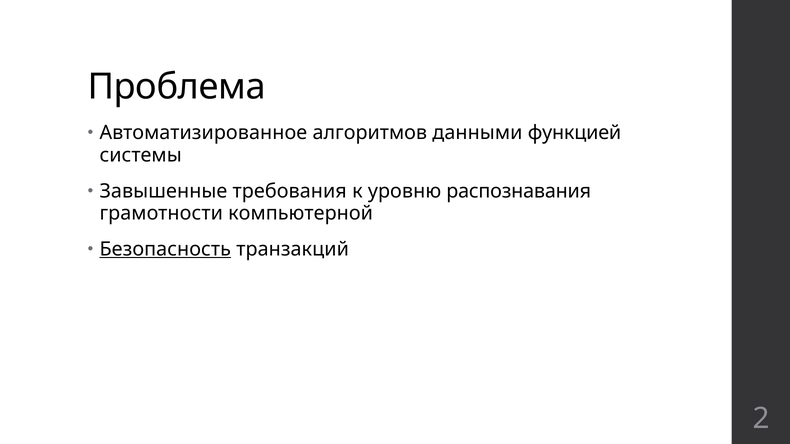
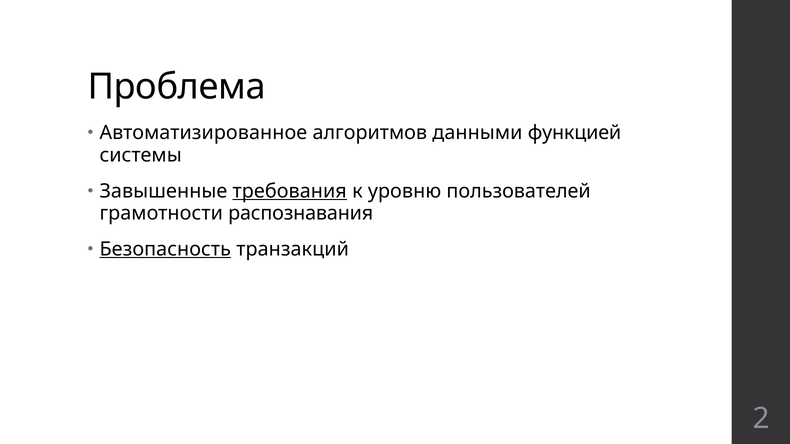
требования underline: none -> present (290, 191)
распознавания: распознавания -> пользователей (519, 191)
компьютерной: компьютерной -> распознавания (301, 214)
